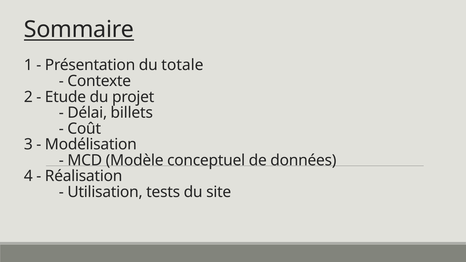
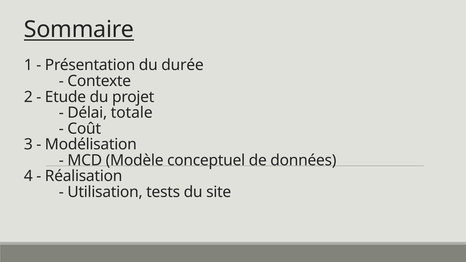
totale: totale -> durée (182, 65)
billets: billets -> totale (132, 113)
